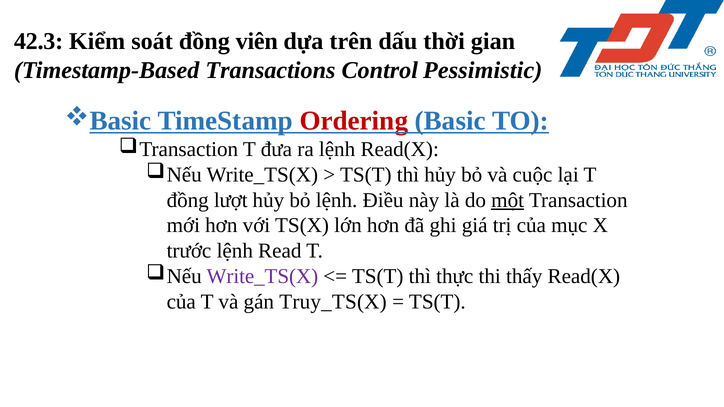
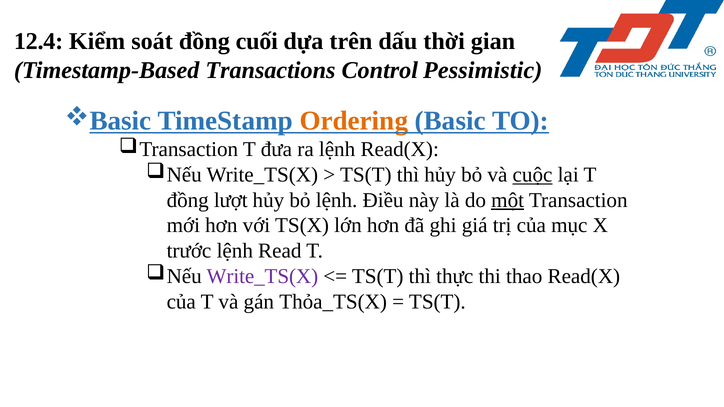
42.3: 42.3 -> 12.4 (39, 41)
viên: viên -> cuối (257, 41)
Ordering colour: red -> orange (354, 121)
cuộc underline: none -> present (533, 175)
thấy: thấy -> thao (524, 276)
Truy_TS(X: Truy_TS(X -> Thỏa_TS(X (333, 302)
